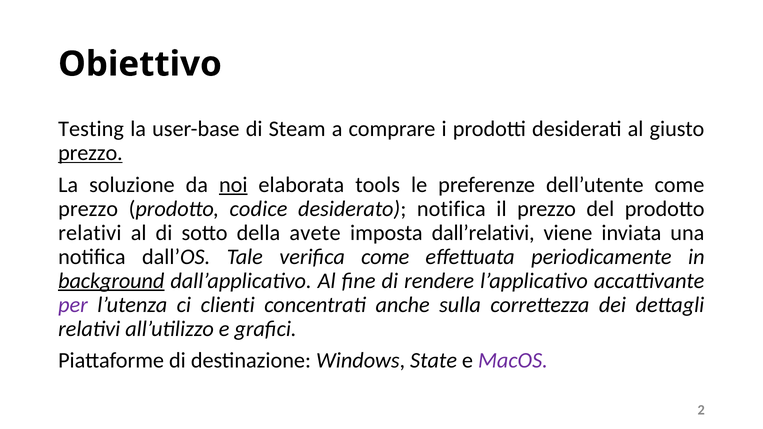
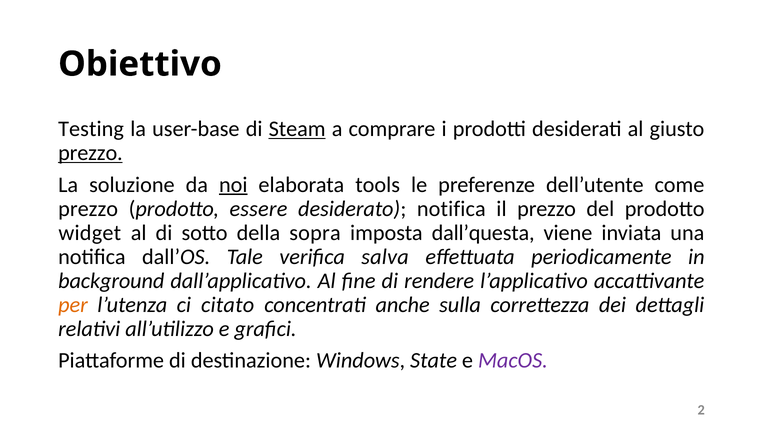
Steam underline: none -> present (297, 129)
codice: codice -> essere (258, 209)
relativi: relativi -> widget (90, 233)
avete: avete -> sopra (315, 233)
dall’relativi: dall’relativi -> dall’questa (483, 233)
verifica come: come -> salva (385, 257)
background underline: present -> none (111, 281)
per colour: purple -> orange (73, 305)
clienti: clienti -> citato (228, 305)
